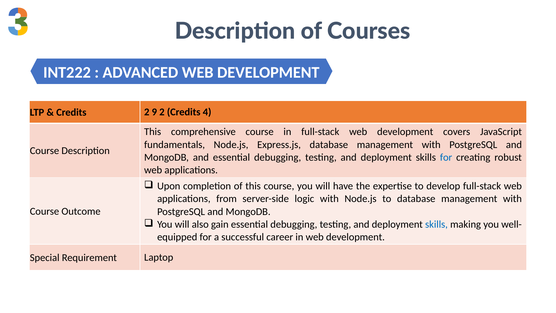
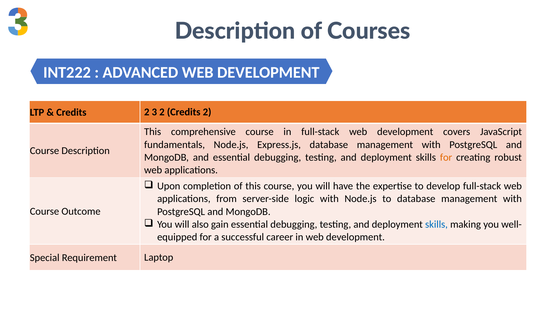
9: 9 -> 3 (154, 112)
2 Credits 4: 4 -> 2 (207, 112)
for colour: blue -> orange (446, 157)
